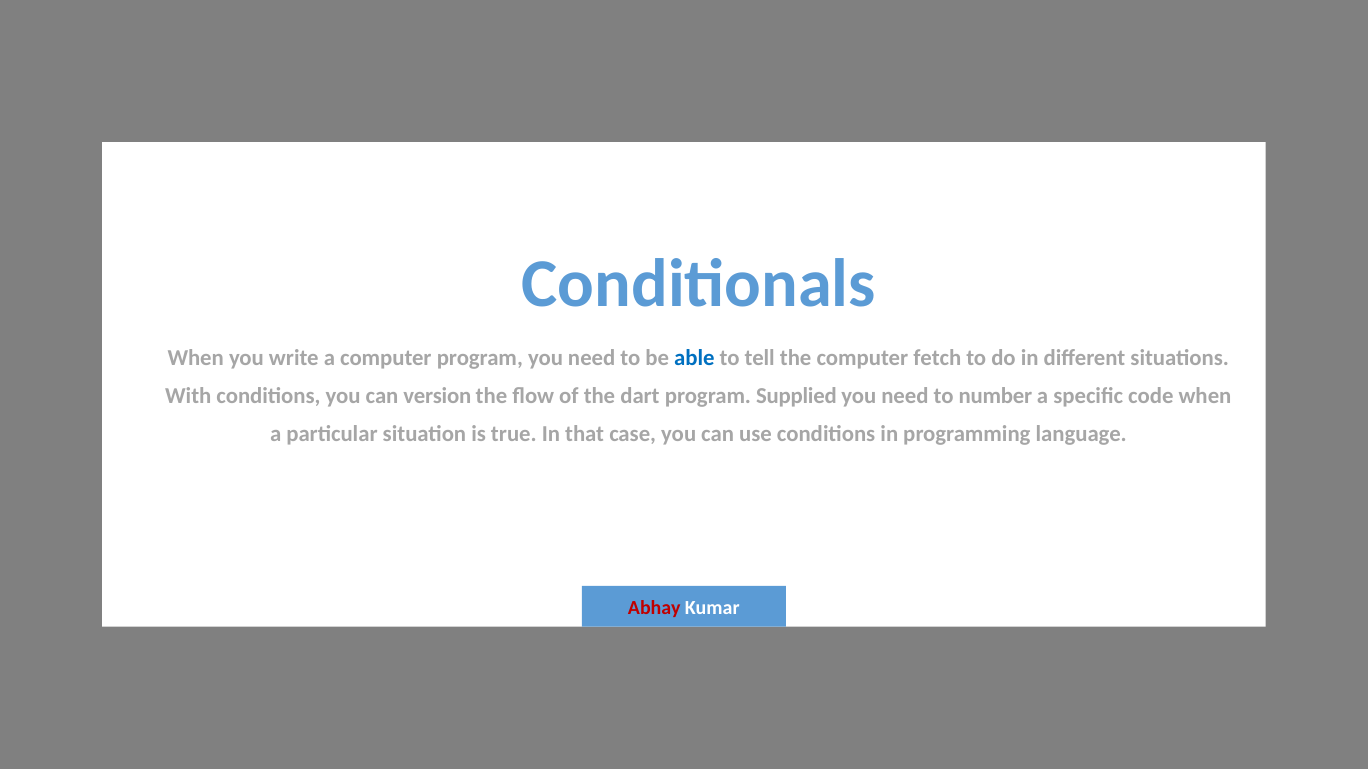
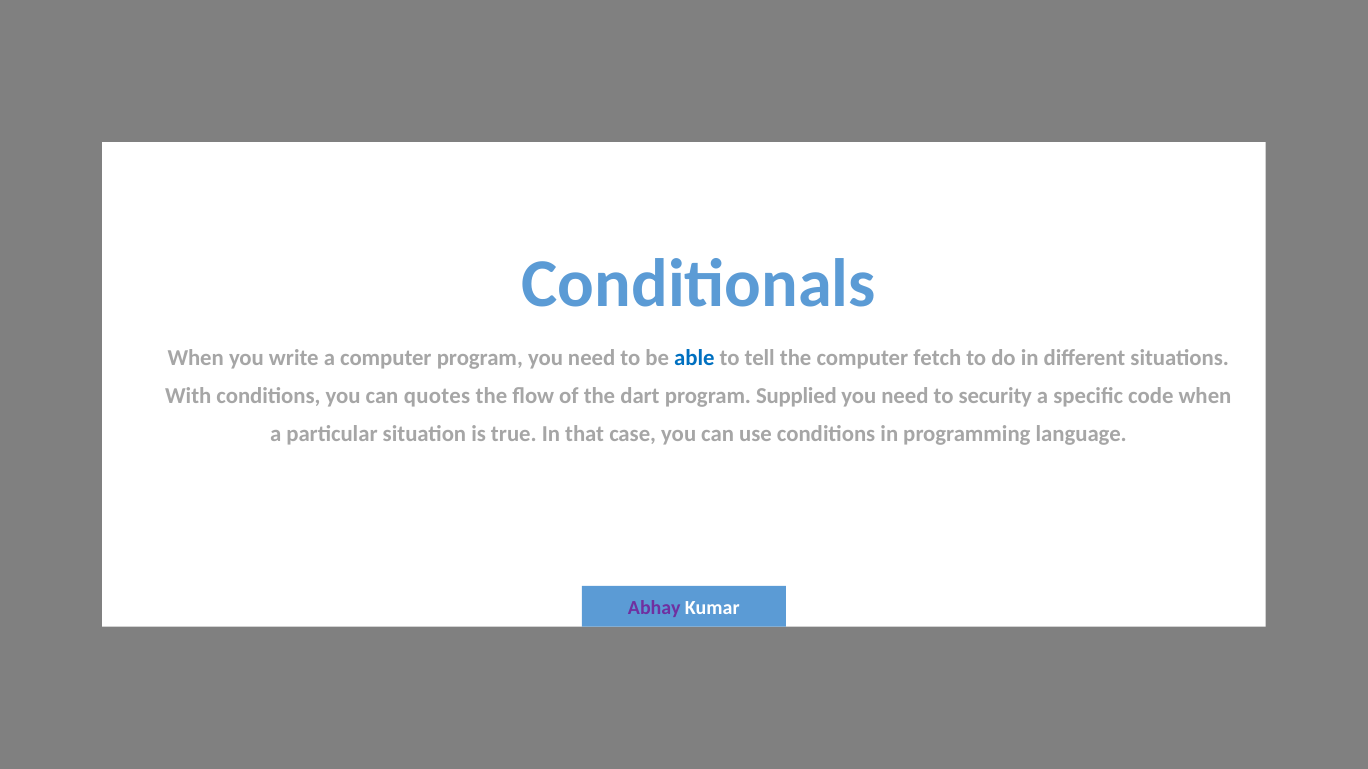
version: version -> quotes (437, 396)
number: number -> security (995, 396)
Abhay colour: red -> purple (654, 608)
